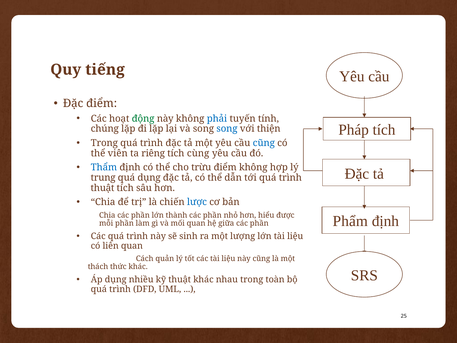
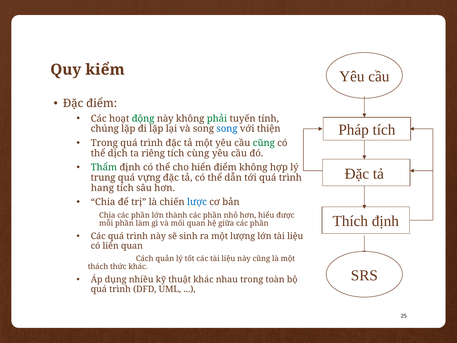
tiếng: tiếng -> kiểm (105, 70)
phải colour: blue -> green (217, 118)
cũng colour: blue -> green (264, 143)
viên: viên -> dịch (118, 153)
Thẩm colour: blue -> green (104, 167)
trừu: trừu -> hiển (201, 167)
quá dụng: dụng -> vựng (149, 178)
thuật: thuật -> hang (102, 188)
Phẩm: Phẩm -> Thích (350, 221)
